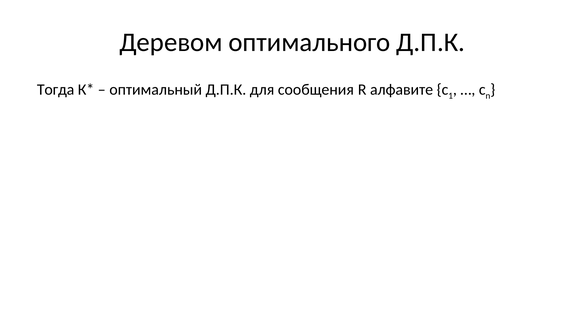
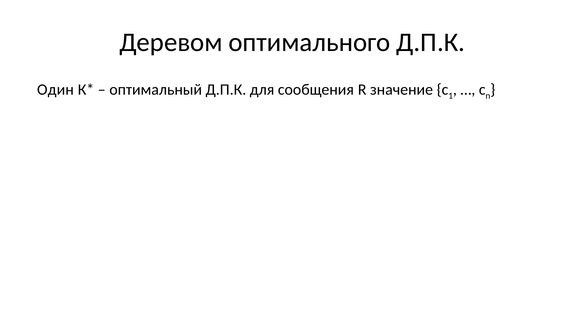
Тогда: Тогда -> Один (55, 90)
алфавите: алфавите -> значение (402, 90)
